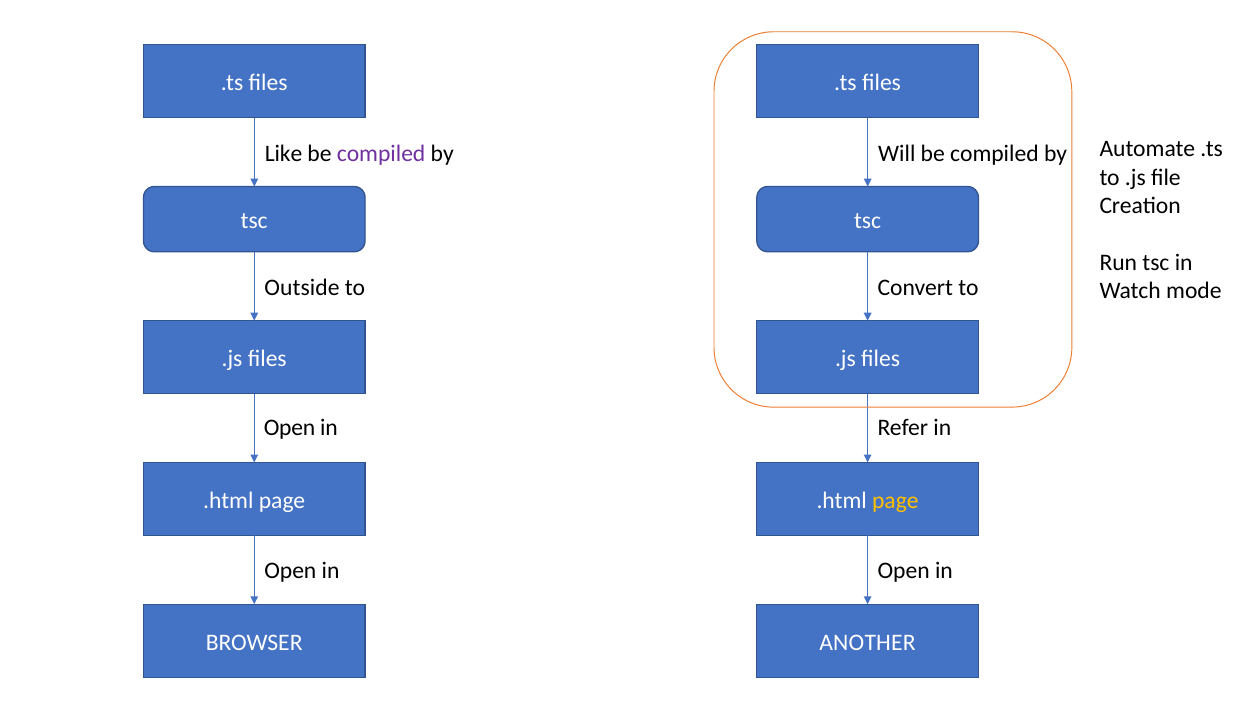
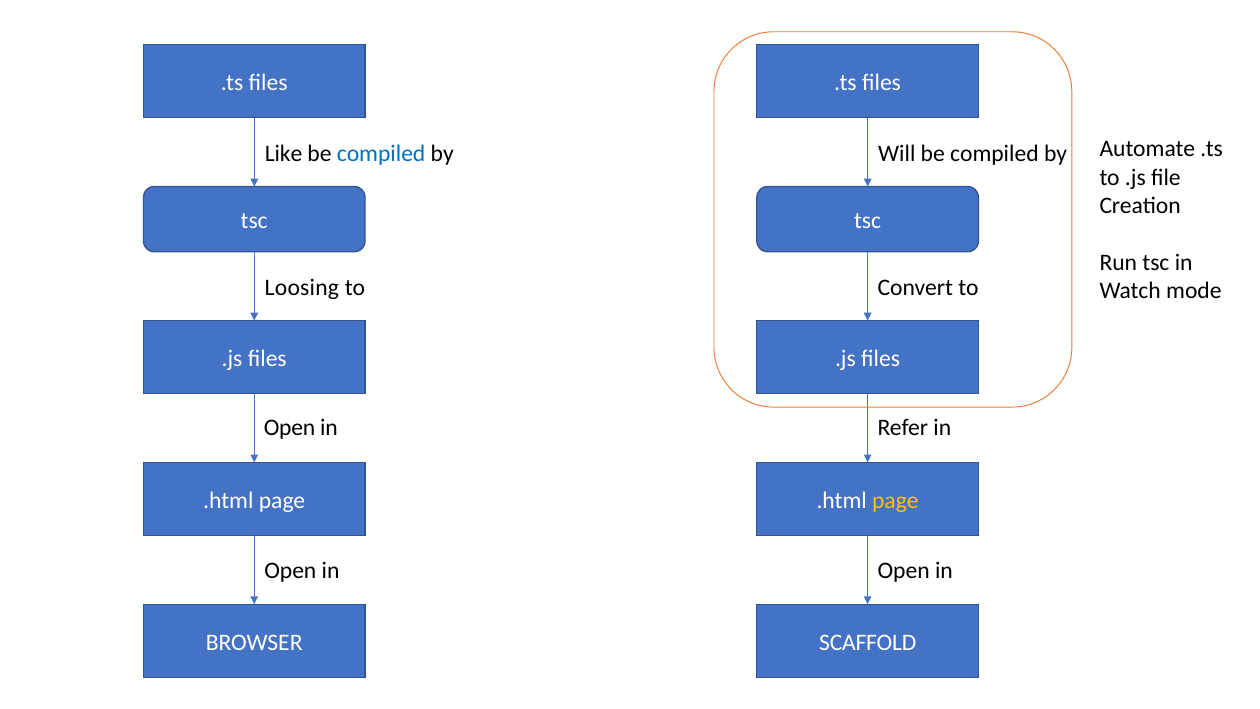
compiled colour: purple -> blue (381, 153)
Outside: Outside -> Loosing (302, 287)
ANOTHER: ANOTHER -> SCAFFOLD (868, 642)
